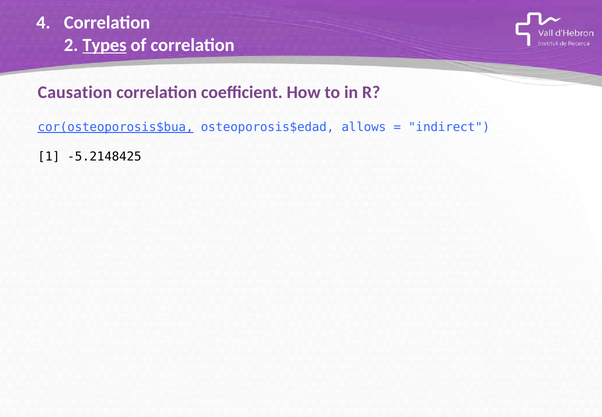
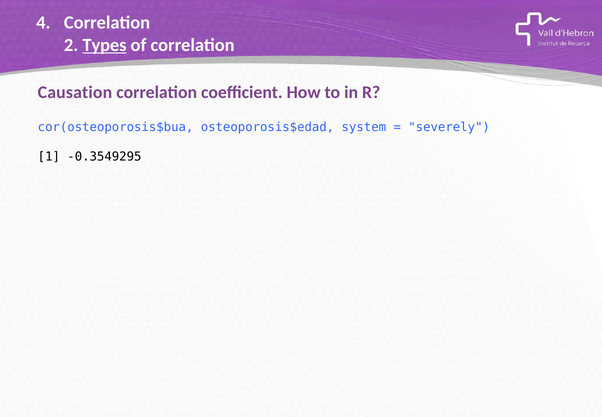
cor(osteoporosis$bua underline: present -> none (116, 127)
allows: allows -> system (364, 127)
indirect: indirect -> severely (449, 127)
-5.2148425: -5.2148425 -> -0.3549295 (104, 157)
